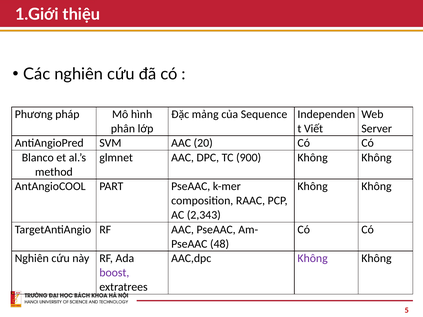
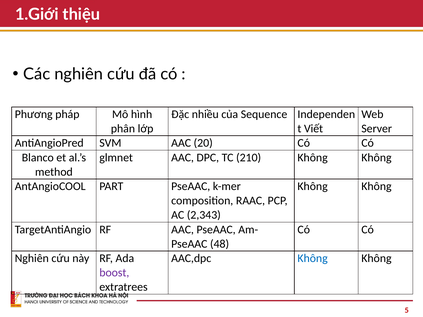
mảng: mảng -> nhiều (205, 114)
900: 900 -> 210 (249, 158)
Không colour: purple -> blue (313, 258)
